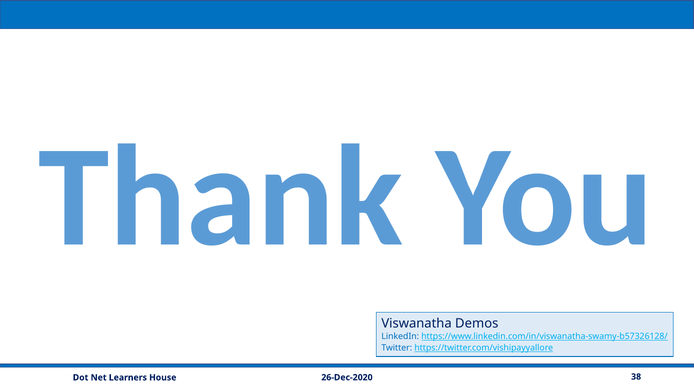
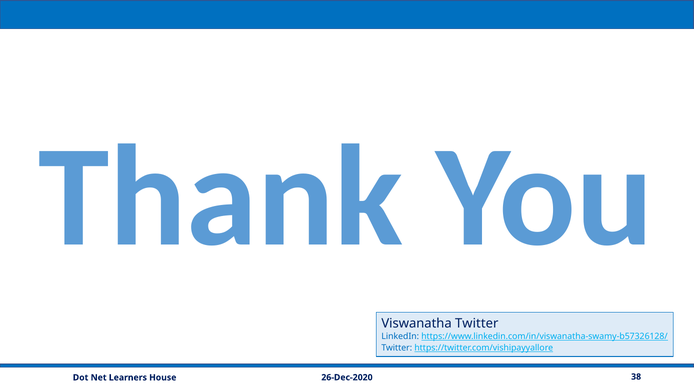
Viswanatha Demos: Demos -> Twitter (477, 323)
